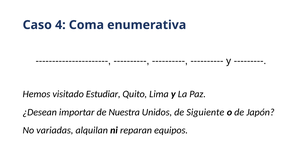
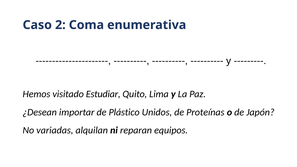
4: 4 -> 2 (60, 25)
Nuestra: Nuestra -> Plástico (124, 112)
Siguiente: Siguiente -> Proteínas (205, 112)
